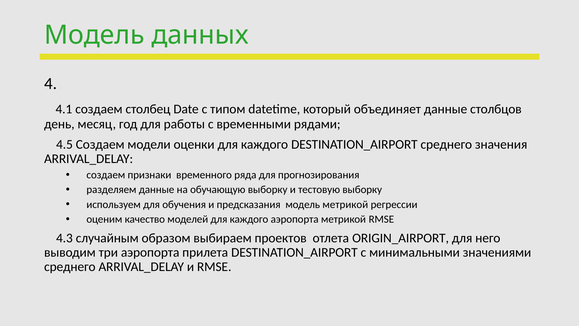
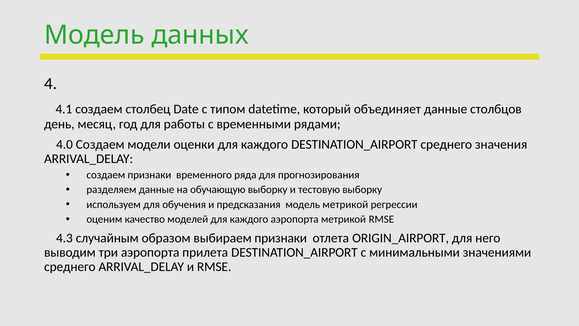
4.5: 4.5 -> 4.0 (64, 144)
выбираем проектов: проектов -> признаки (281, 238)
